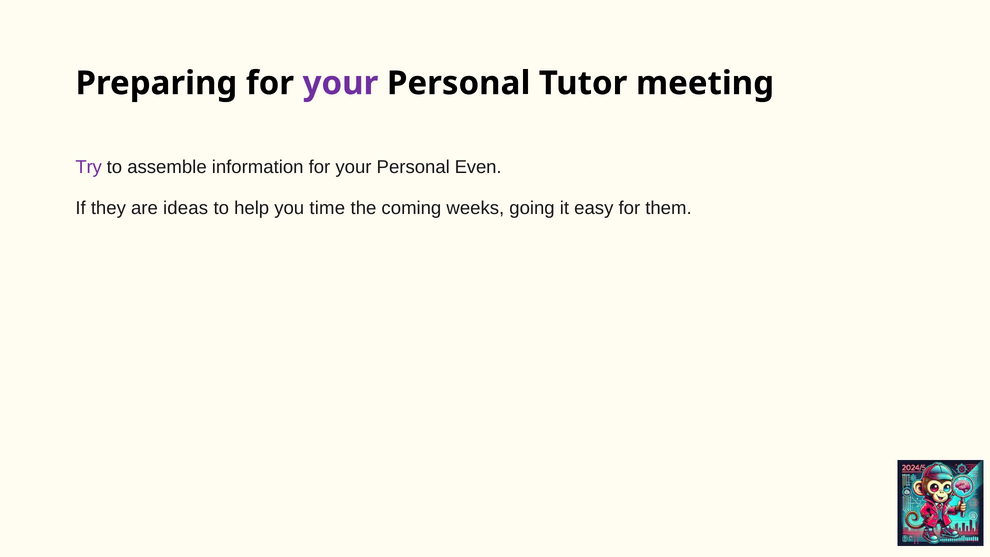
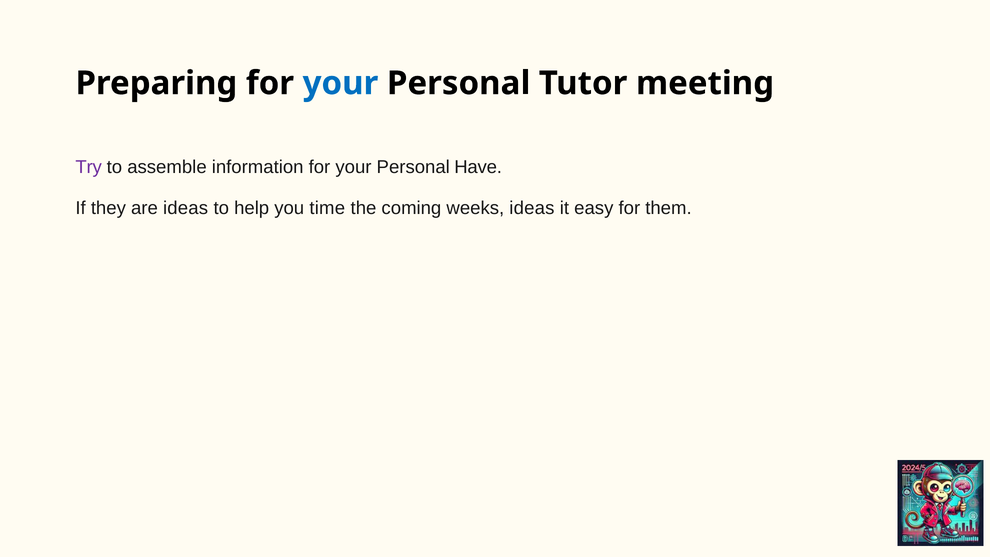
your colour: purple -> blue (340, 83)
Even: Even -> Have (478, 167)
weeks going: going -> ideas (532, 208)
